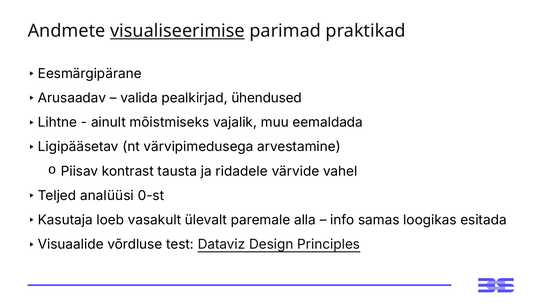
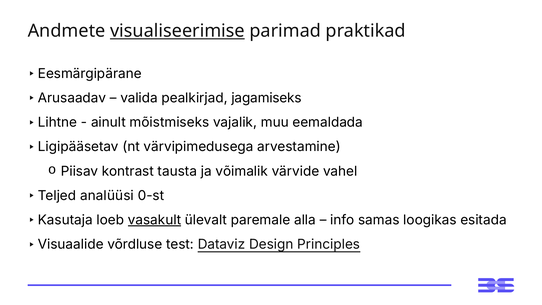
ühendused: ühendused -> jagamiseks (267, 98)
ridadele: ridadele -> võimalik (242, 171)
vasakult underline: none -> present (155, 220)
